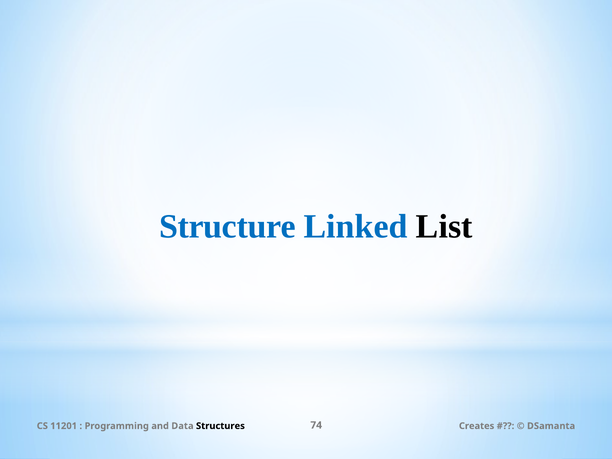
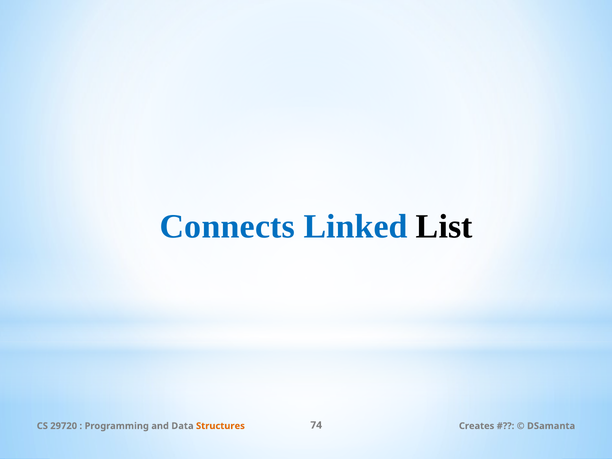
Structure: Structure -> Connects (227, 226)
11201: 11201 -> 29720 (64, 426)
Structures colour: black -> orange (220, 426)
